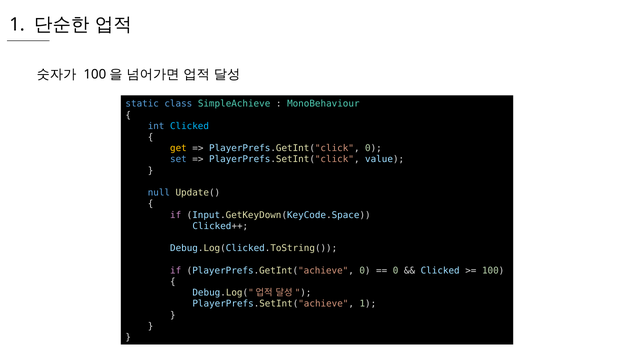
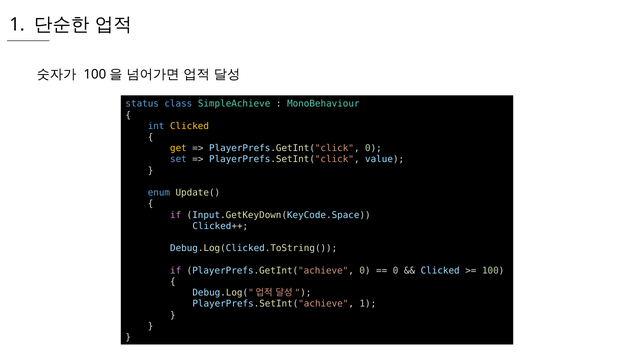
static: static -> status (142, 104)
Clicked colour: light blue -> yellow (190, 126)
null: null -> enum (159, 193)
